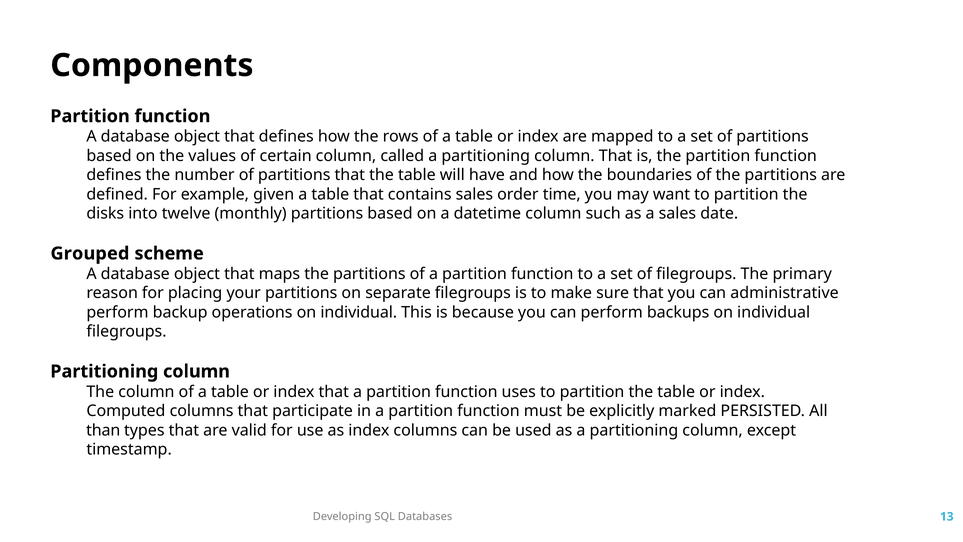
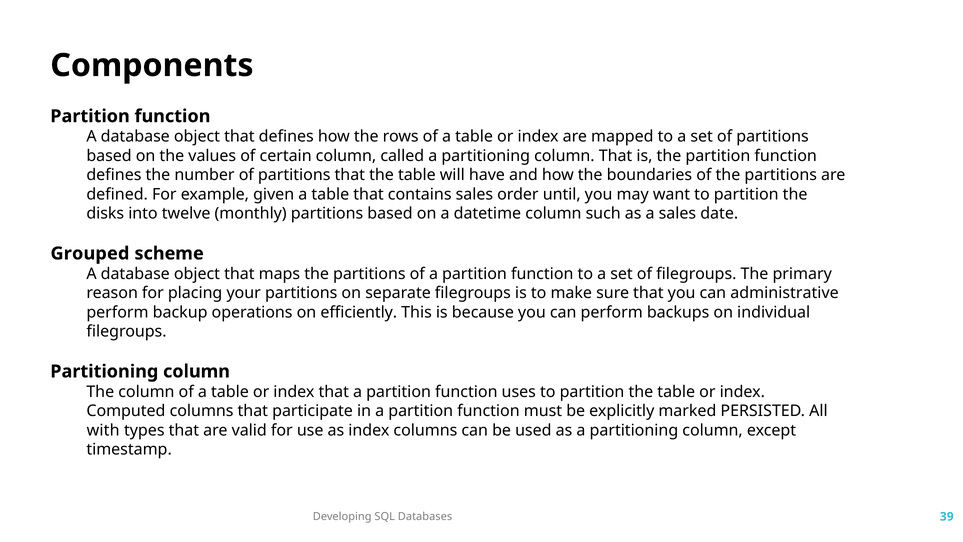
time: time -> until (562, 194)
operations on individual: individual -> efficiently (359, 312)
than: than -> with (103, 430)
13: 13 -> 39 (947, 516)
